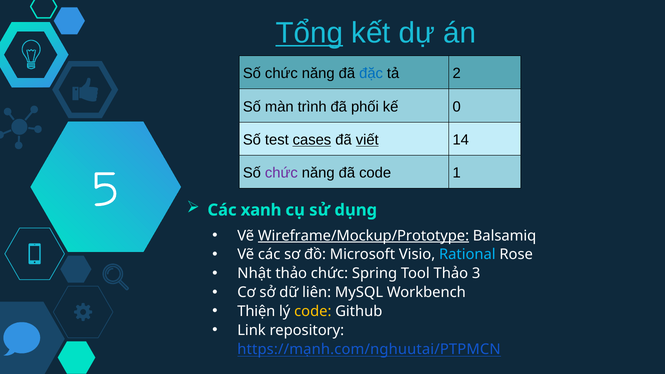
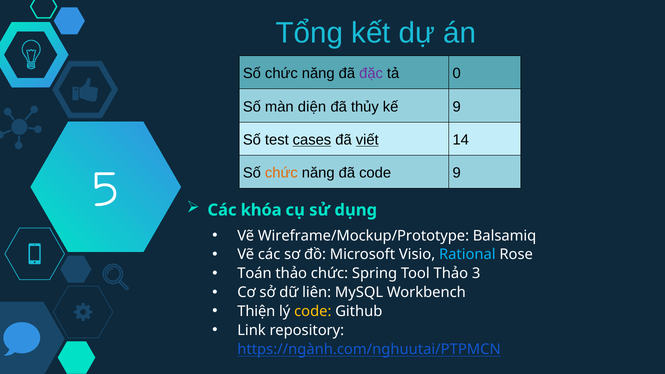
Tổng underline: present -> none (309, 33)
đặc colour: blue -> purple (371, 74)
2: 2 -> 0 (457, 74)
trình: trình -> diện (312, 107)
phối: phối -> thủy (365, 107)
kế 0: 0 -> 9 (457, 107)
chức colour: purple -> orange (281, 173)
code 1: 1 -> 9 (457, 173)
xanh: xanh -> khóa (261, 210)
Wireframe/Mockup/Prototype underline: present -> none (363, 236)
Nhật: Nhật -> Toán (255, 274)
https://mạnh.com/nghuutai/PTPMCN: https://mạnh.com/nghuutai/PTPMCN -> https://ngành.com/nghuutai/PTPMCN (369, 350)
